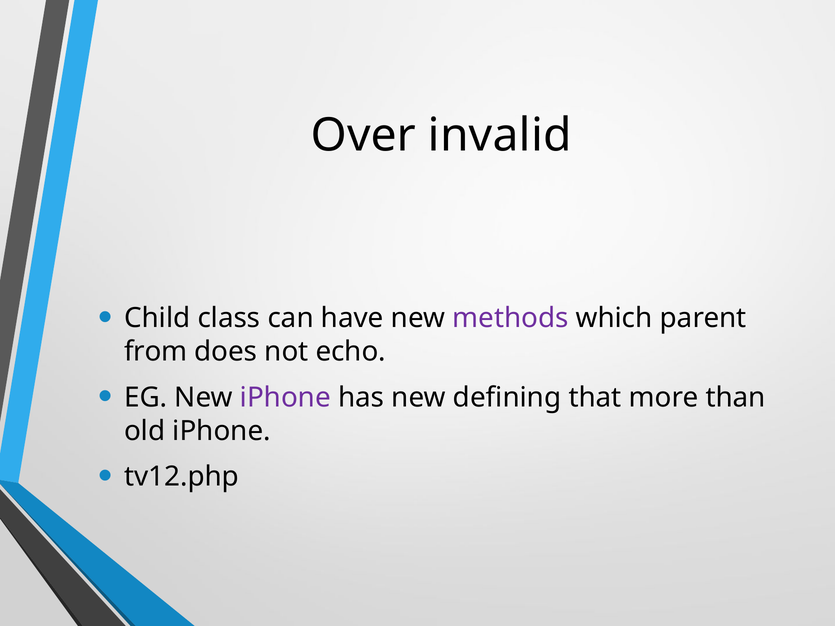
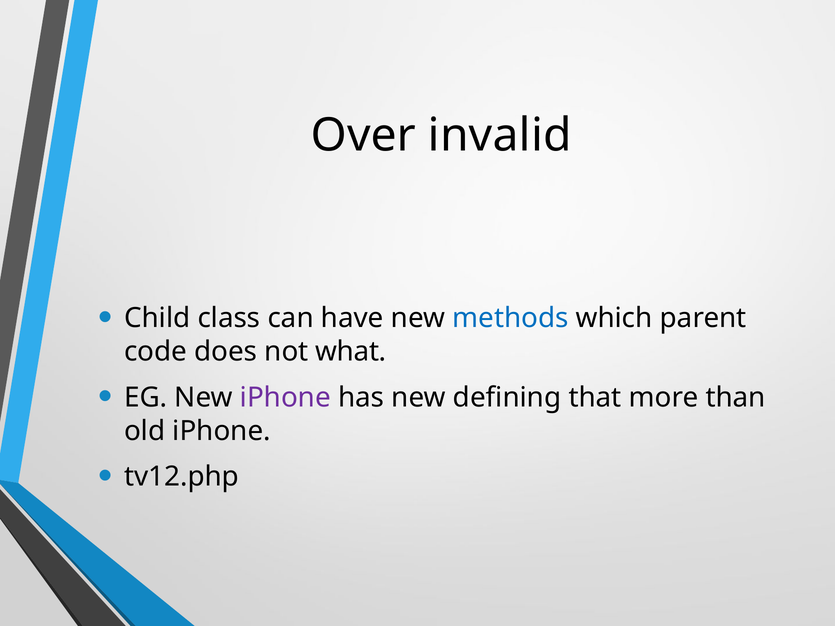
methods colour: purple -> blue (510, 318)
from: from -> code (156, 352)
echo: echo -> what (351, 352)
